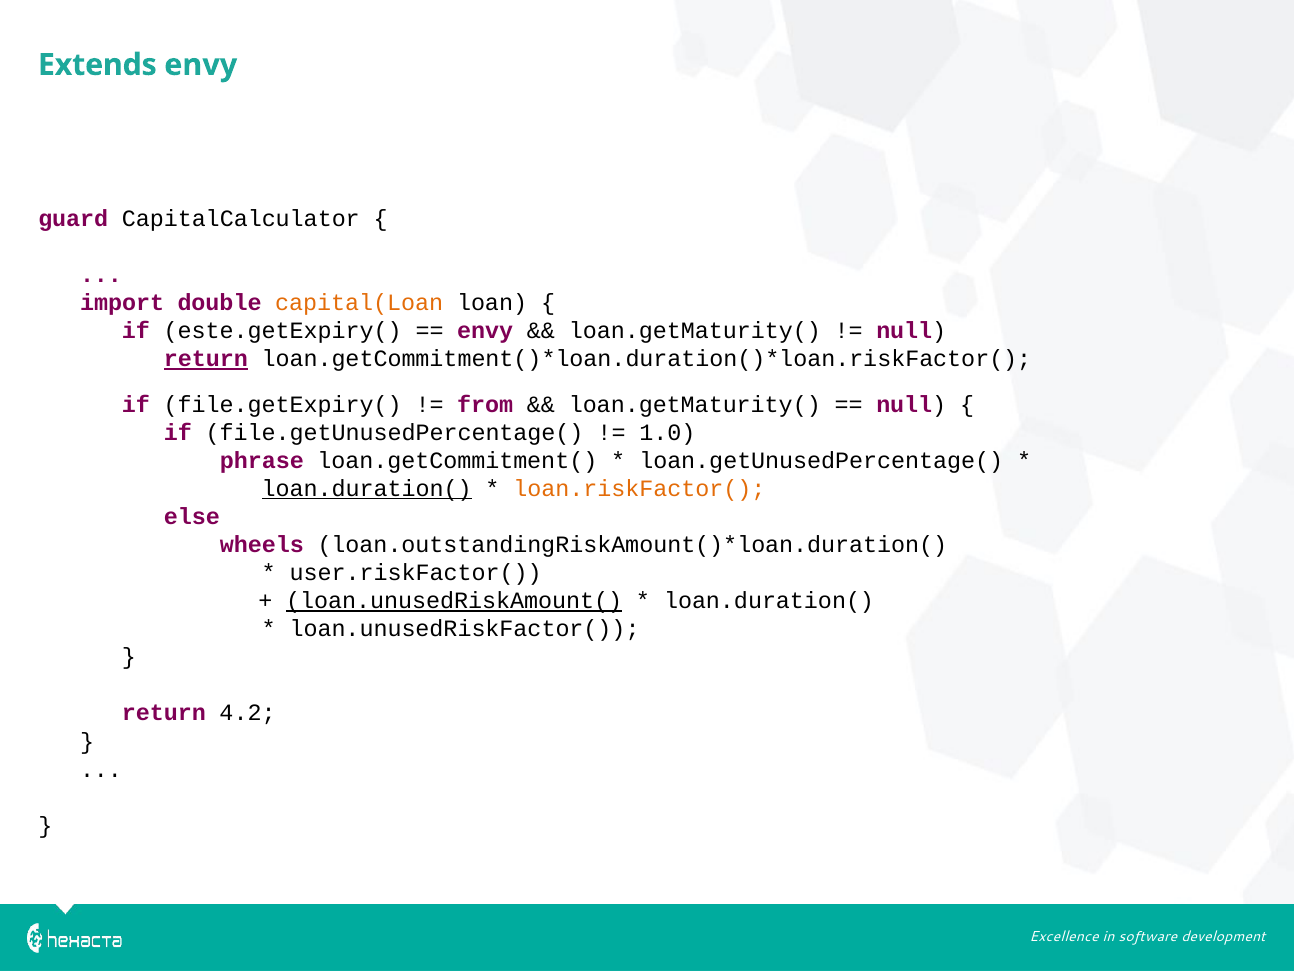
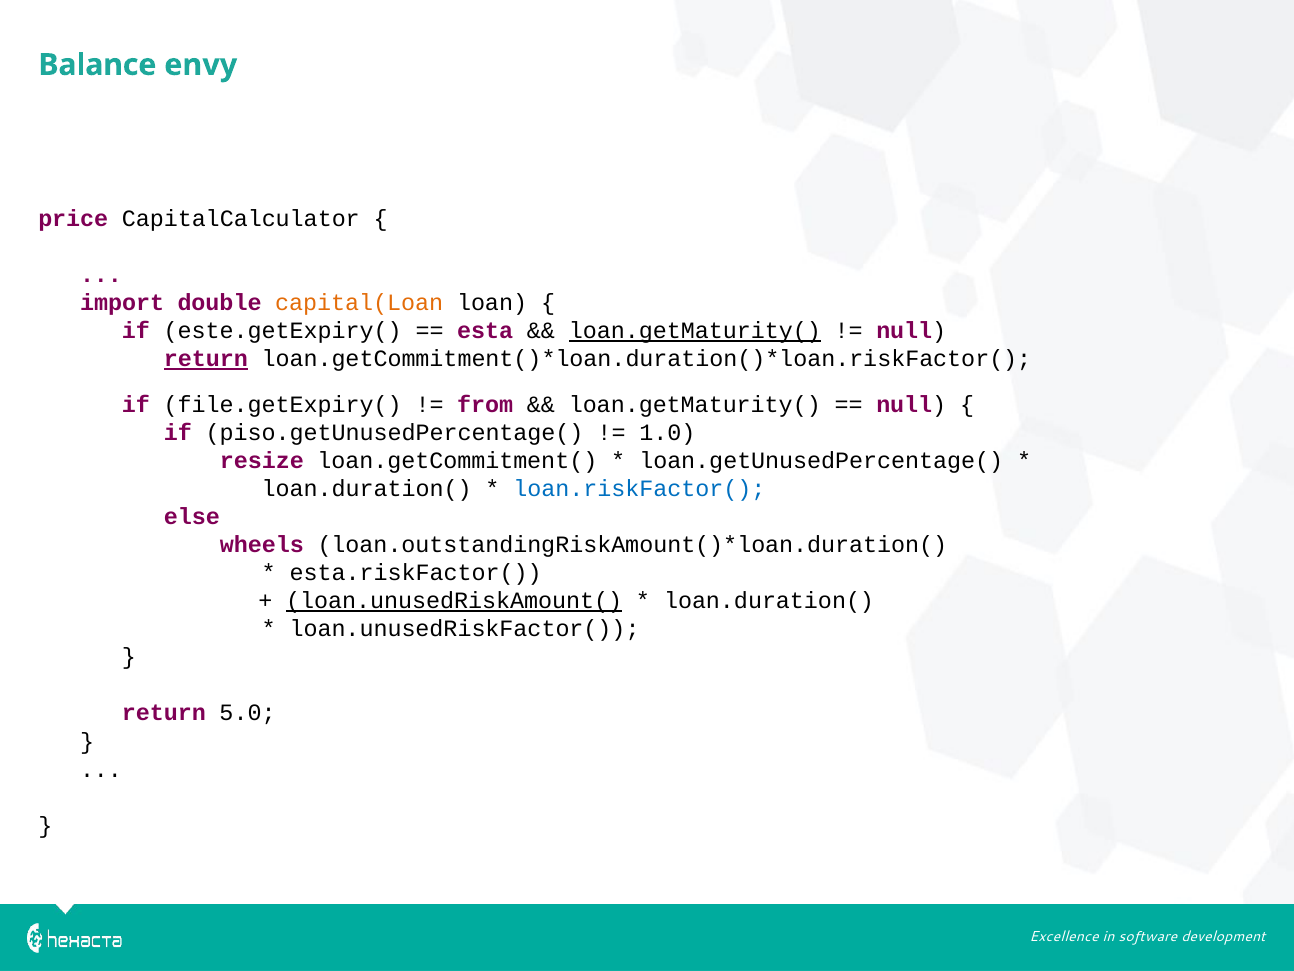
Extends: Extends -> Balance (97, 65)
guard: guard -> price (73, 218)
envy: envy -> esta (485, 331)
loan.getMaturity( underline: none -> present (695, 331)
file.getUnusedPercentage(: file.getUnusedPercentage( -> piso.getUnusedPercentage( (395, 432)
phrase: phrase -> resize (262, 460)
loan.duration( underline: present -> none (367, 488)
loan.riskFactor( colour: orange -> blue (639, 488)
user.riskFactor(: user.riskFactor( -> esta.riskFactor( (416, 573)
4.2: 4.2 -> 5.0 (248, 713)
